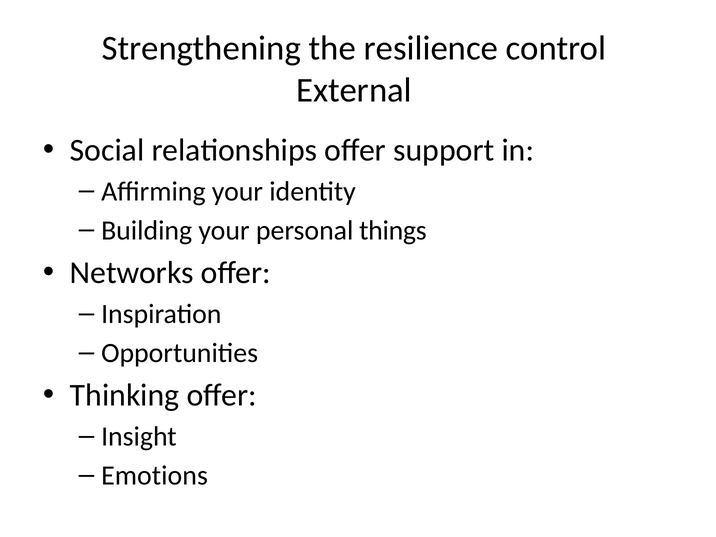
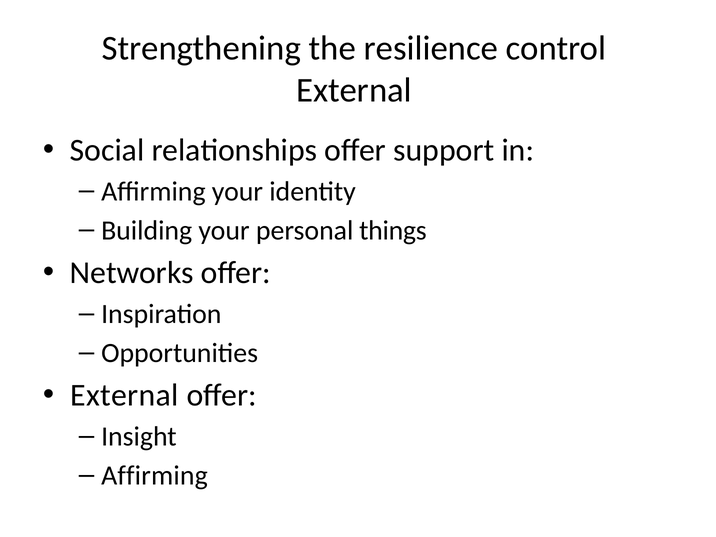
Thinking: Thinking -> External (124, 395)
Emotions: Emotions -> Affirming (154, 476)
